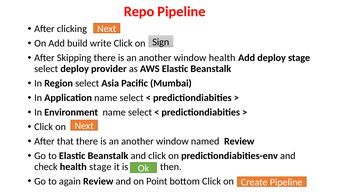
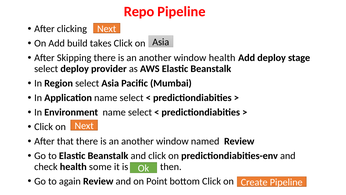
Sign: Sign -> Asia (161, 42)
write: write -> takes (101, 43)
health stage: stage -> some (100, 166)
